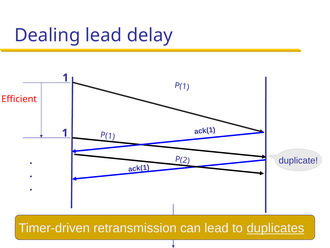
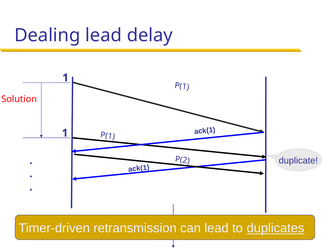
Efficient: Efficient -> Solution (19, 99)
